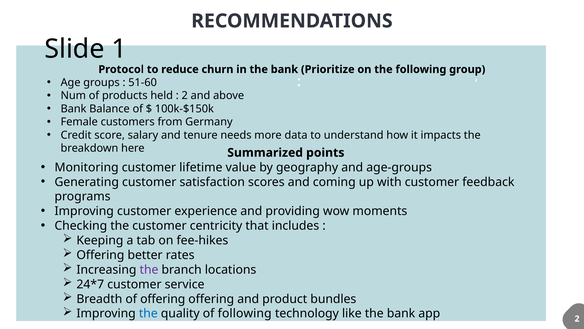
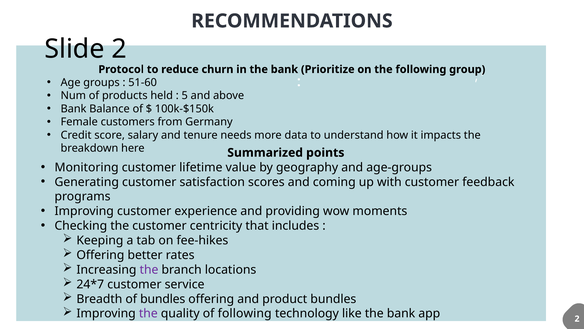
Slide 1: 1 -> 2 (119, 49)
2: 2 -> 5 (185, 96)
of offering: offering -> bundles (163, 299)
the colour: blue -> purple (148, 313)
